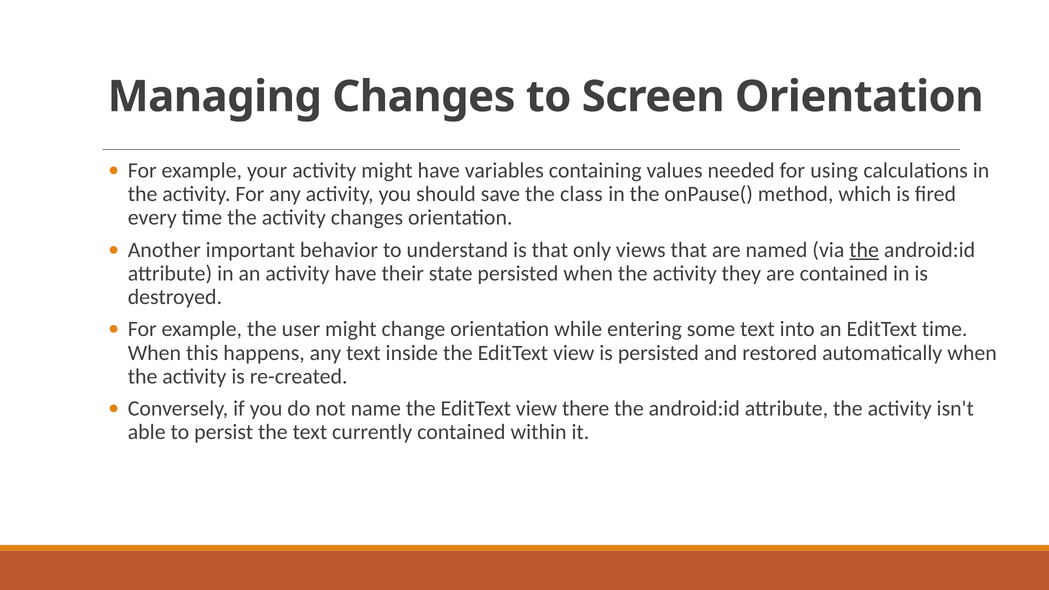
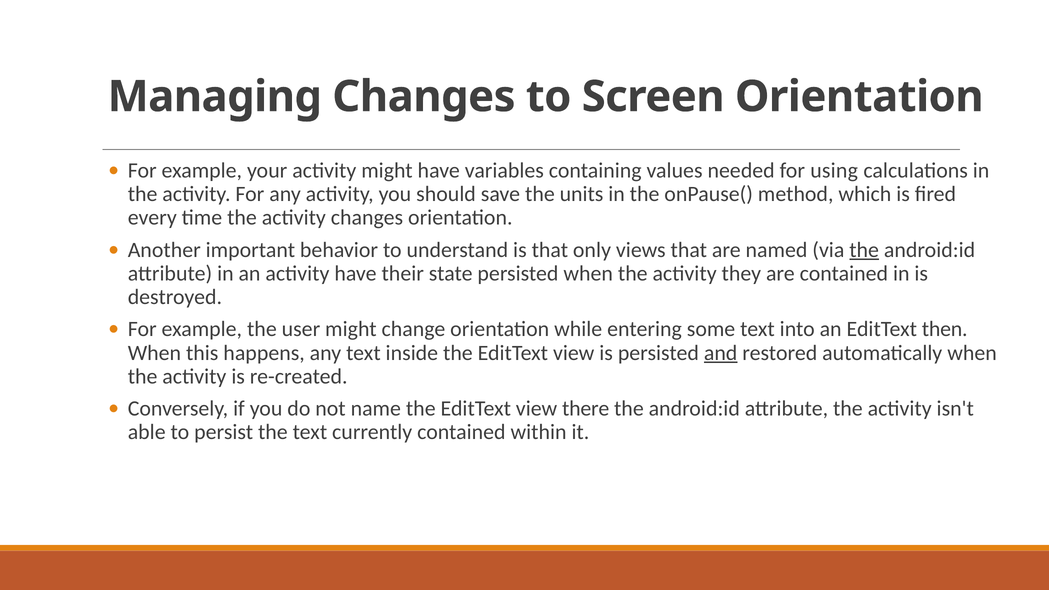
class: class -> units (581, 194)
EditText time: time -> then (945, 329)
and underline: none -> present (721, 353)
